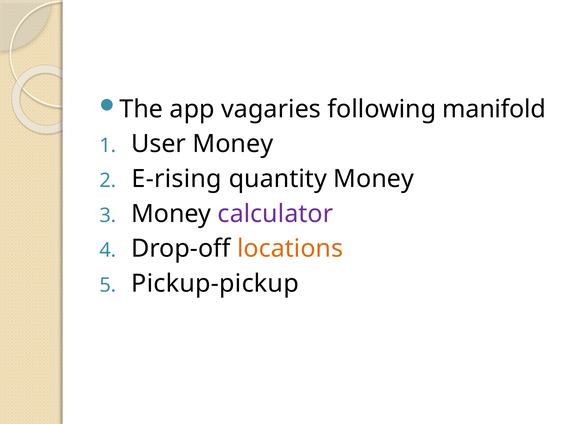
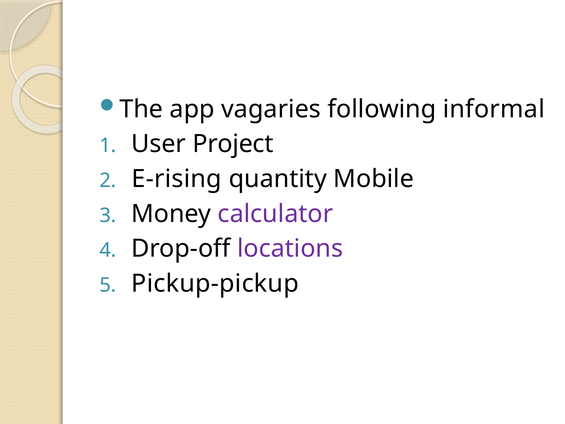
manifold: manifold -> informal (494, 109)
User Money: Money -> Project (233, 144)
quantity Money: Money -> Mobile (374, 179)
locations colour: orange -> purple (290, 248)
